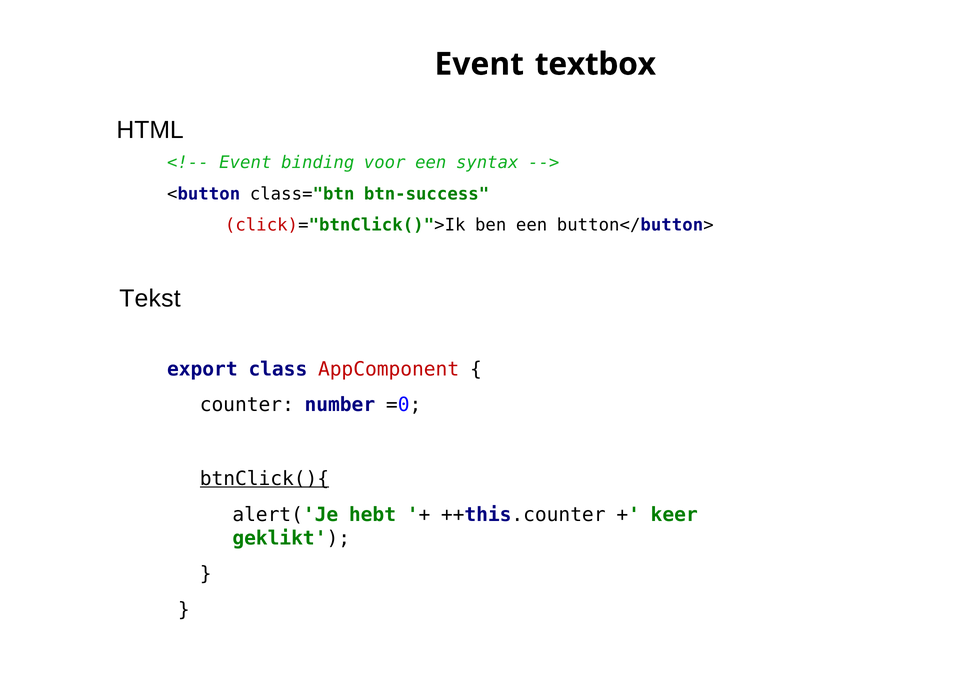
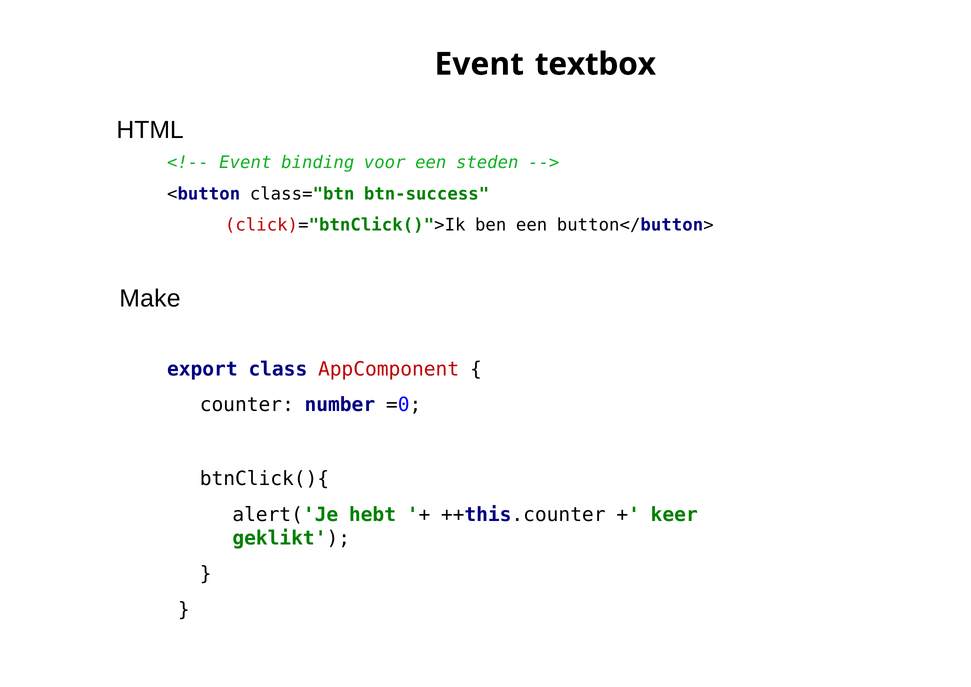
syntax: syntax -> steden (487, 162)
Tekst: Tekst -> Make (150, 298)
btnClick(){ underline: present -> none (264, 479)
